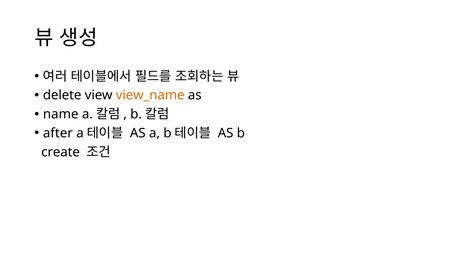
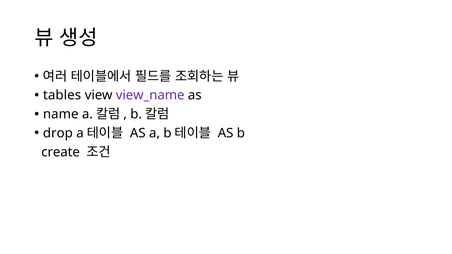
delete: delete -> tables (62, 95)
view_name colour: orange -> purple (150, 95)
after: after -> drop (58, 133)
